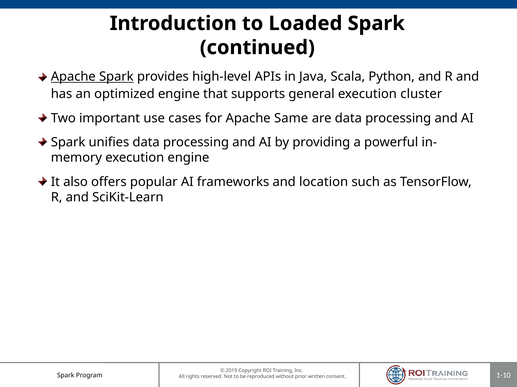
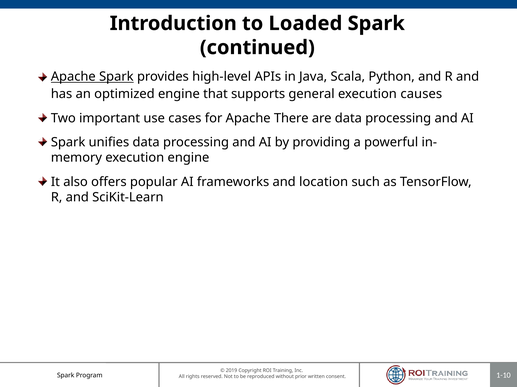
cluster: cluster -> causes (421, 94)
Same: Same -> There (291, 118)
